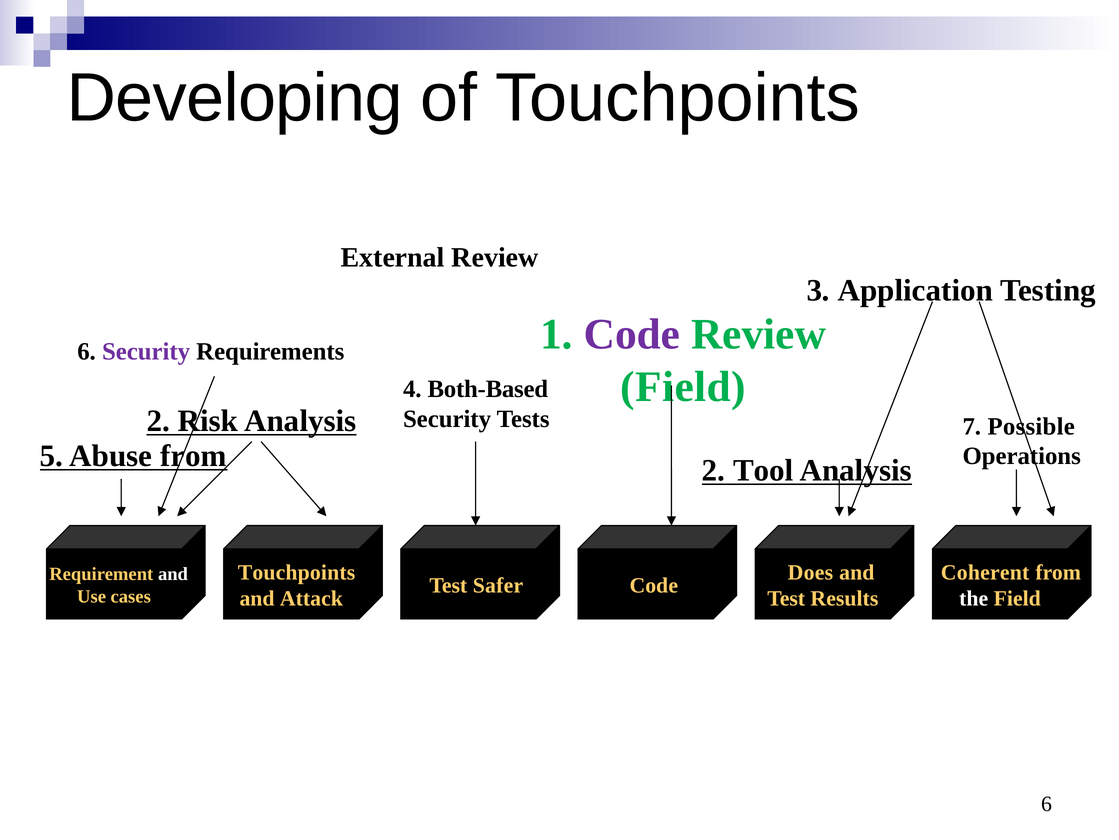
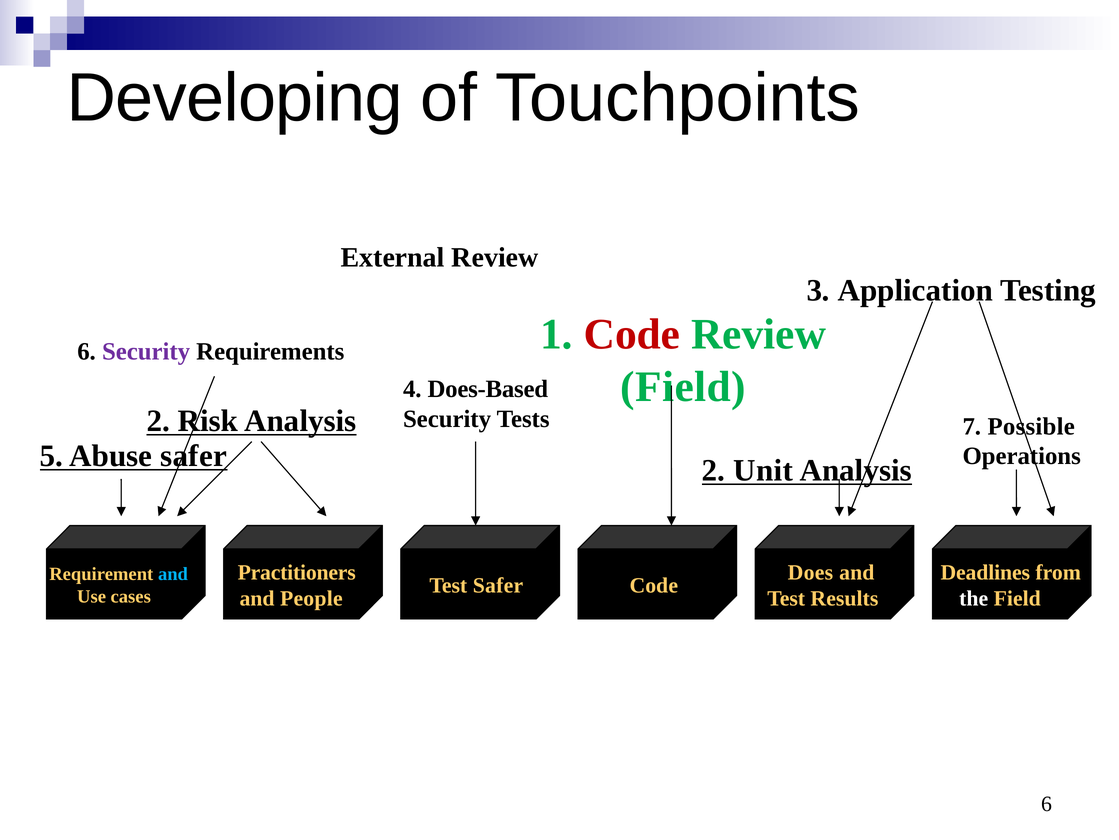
Code colour: purple -> red (632, 334)
Both-Based: Both-Based -> Does-Based (488, 389)
Abuse from: from -> safer (194, 456)
Tool: Tool -> Unit (763, 470)
Touchpoints: Touchpoints -> Practitioners (297, 572)
Coherent: Coherent -> Deadlines (985, 572)
and colour: white -> light blue (173, 573)
Attack: Attack -> People (311, 598)
